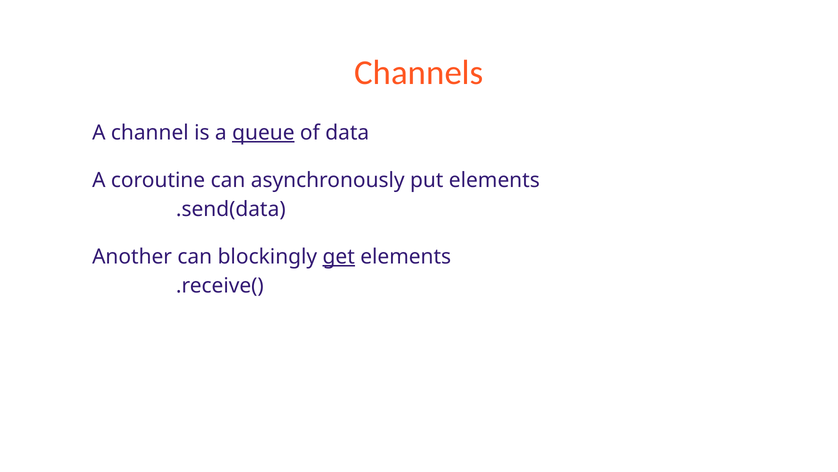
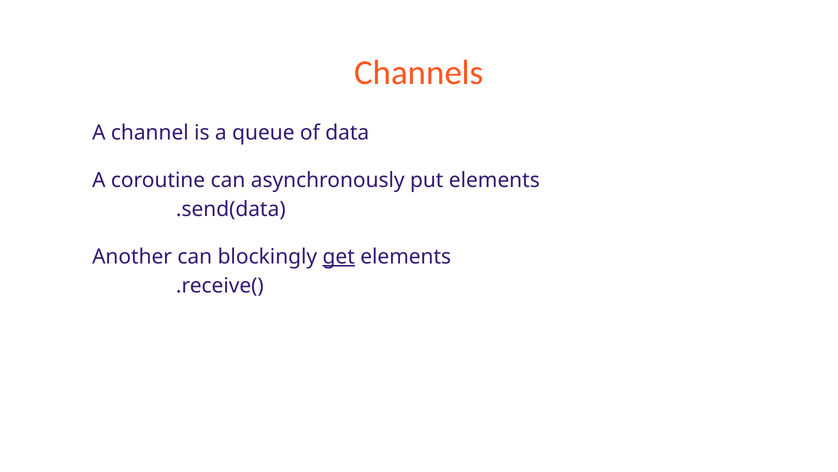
queue underline: present -> none (263, 133)
